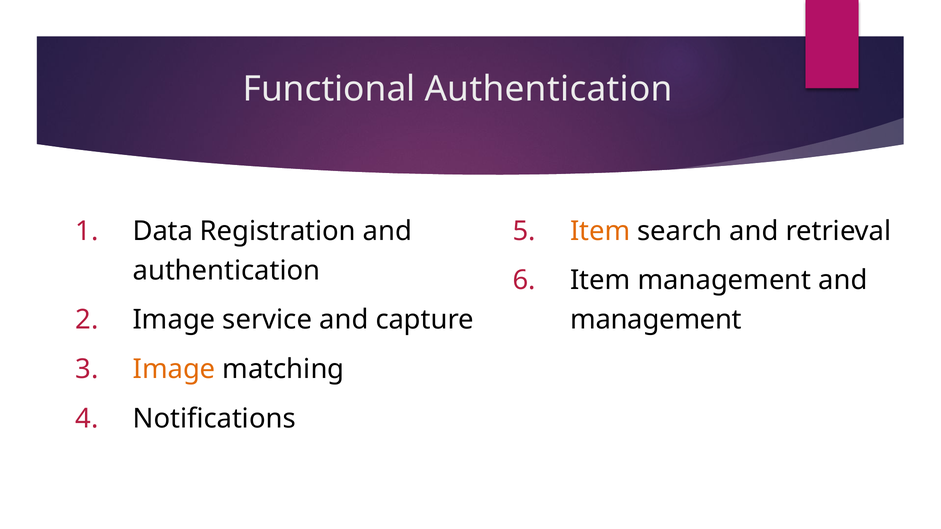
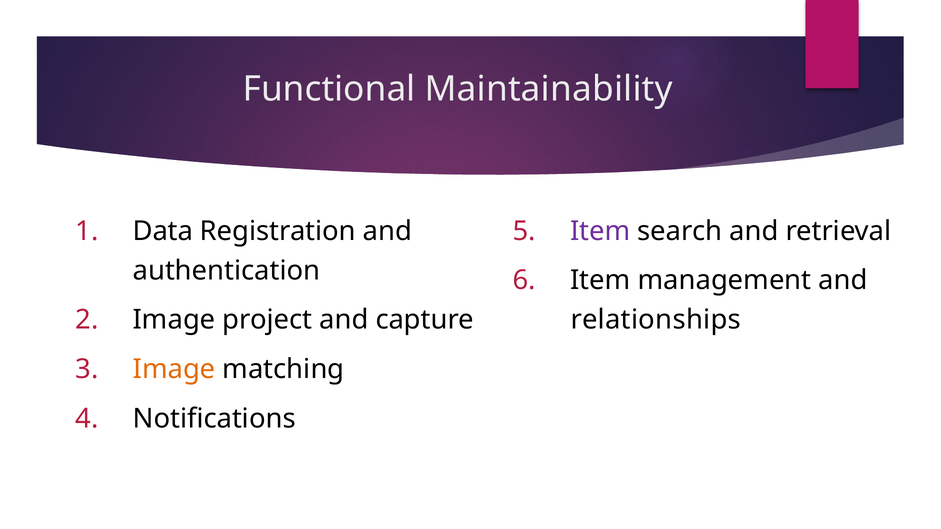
Functional Authentication: Authentication -> Maintainability (549, 89)
Item colour: orange -> purple (600, 231)
service: service -> project (267, 320)
management: management -> relationships (656, 320)
